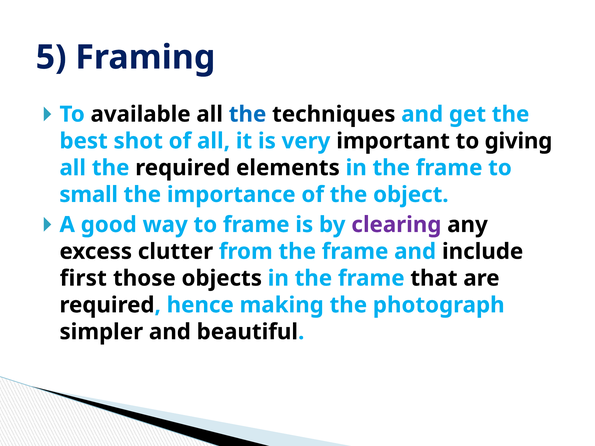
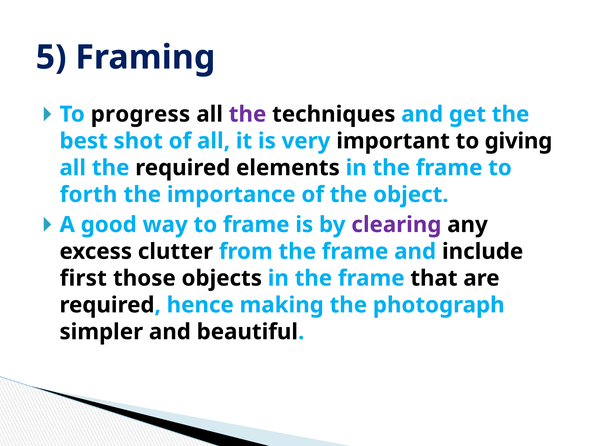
available: available -> progress (140, 114)
the colour: blue -> purple (248, 114)
small: small -> forth (89, 195)
